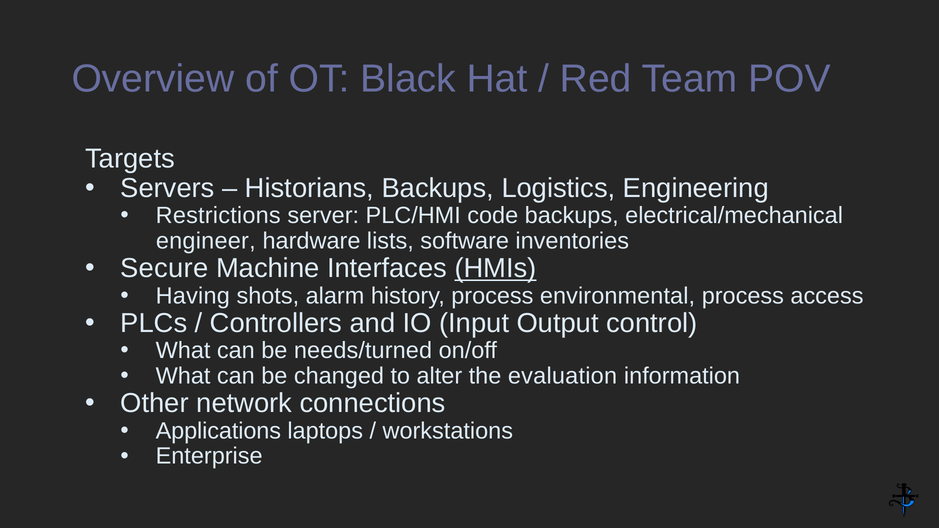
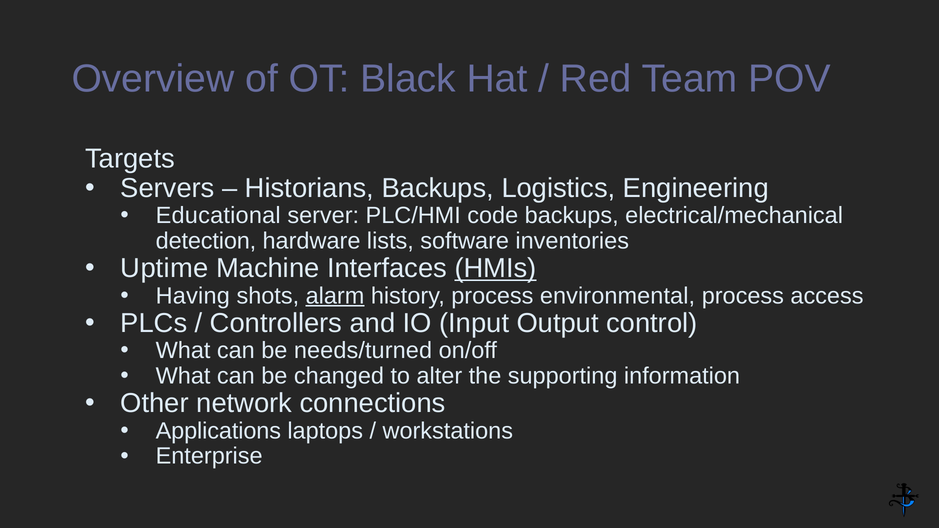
Restrictions: Restrictions -> Educational (218, 216)
engineer: engineer -> detection (206, 241)
Secure: Secure -> Uptime (164, 268)
alarm underline: none -> present (335, 296)
evaluation: evaluation -> supporting (563, 376)
